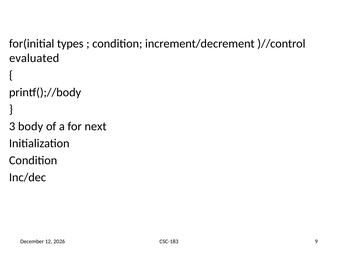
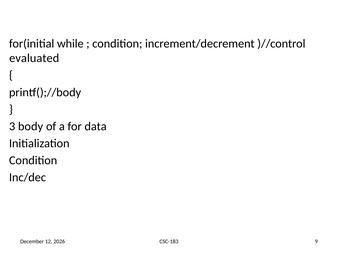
types: types -> while (70, 44)
next: next -> data (96, 127)
